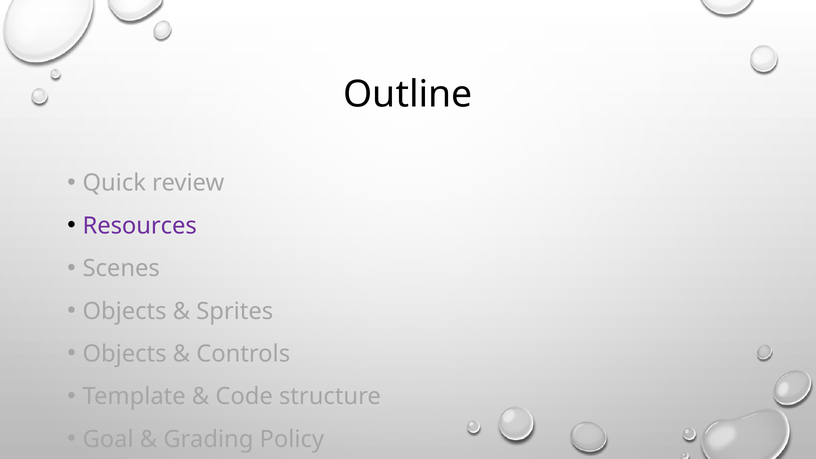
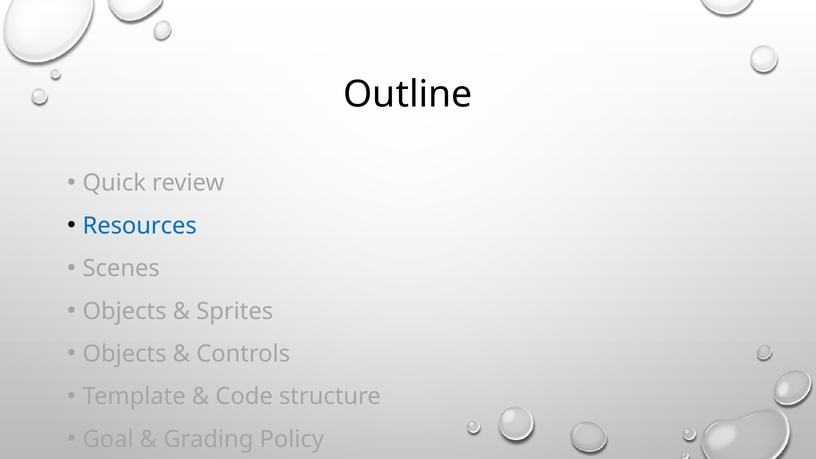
Resources colour: purple -> blue (140, 226)
